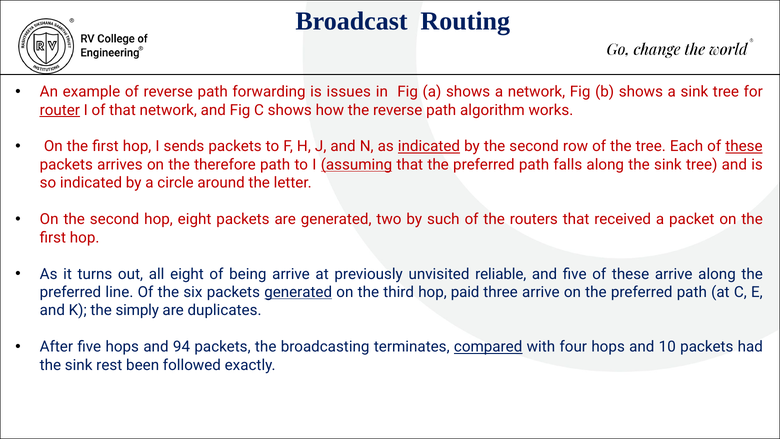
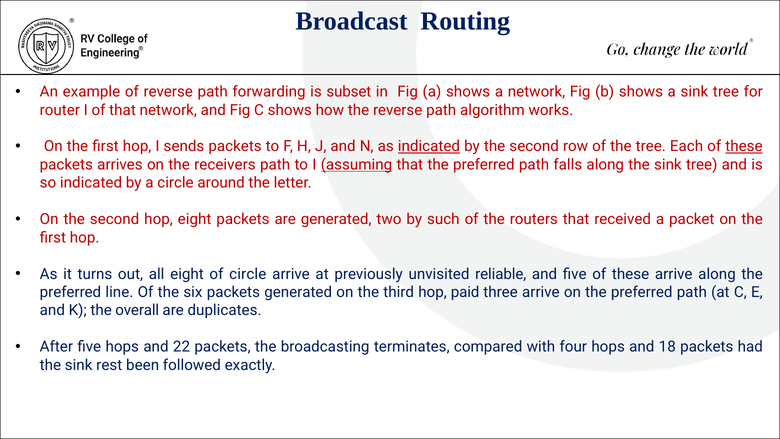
issues: issues -> subset (349, 92)
router underline: present -> none (60, 110)
therefore: therefore -> receivers (225, 165)
of being: being -> circle (248, 274)
generated underline: present -> none (298, 292)
simply: simply -> overall (137, 310)
94: 94 -> 22 (182, 347)
compared underline: present -> none (488, 347)
10: 10 -> 18 (667, 347)
